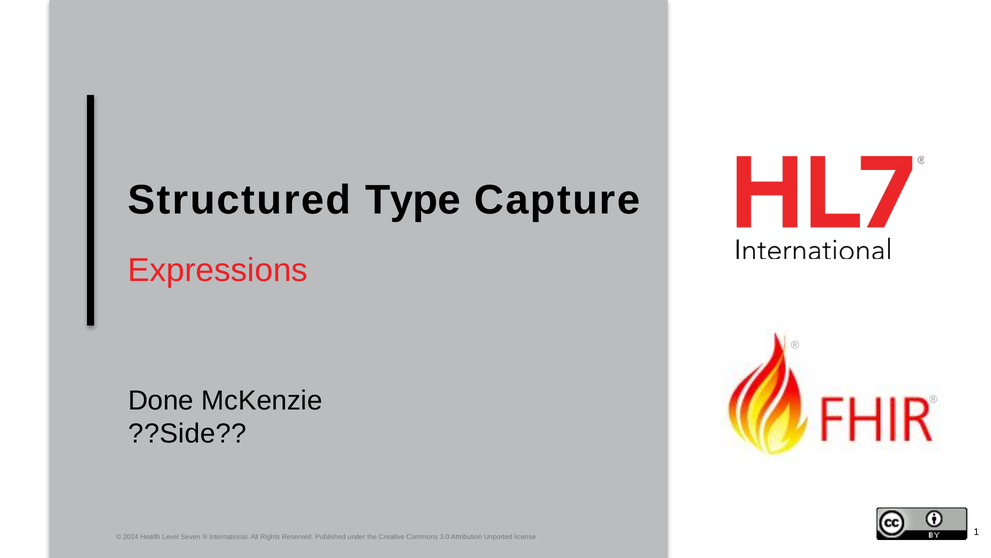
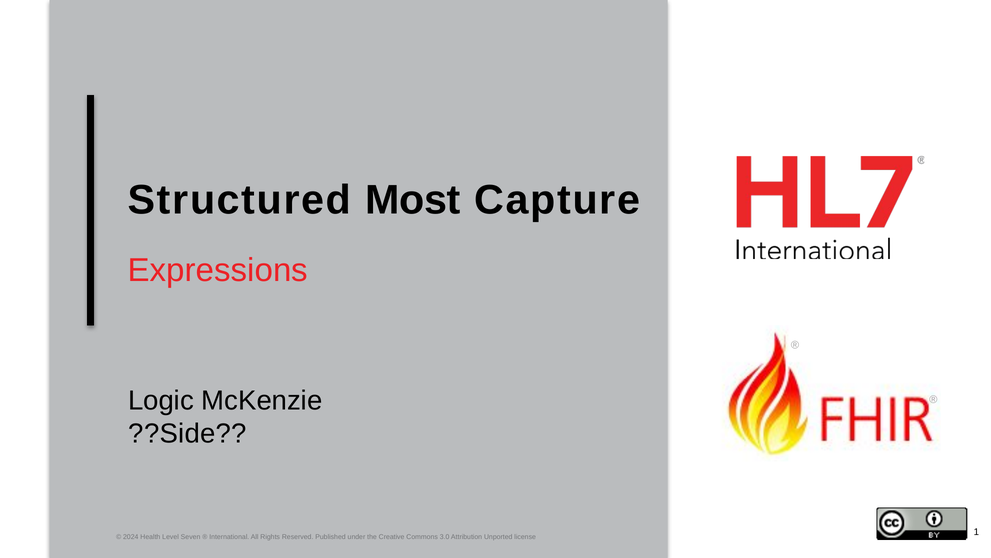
Type: Type -> Most (413, 200)
Done: Done -> Logic (161, 400)
